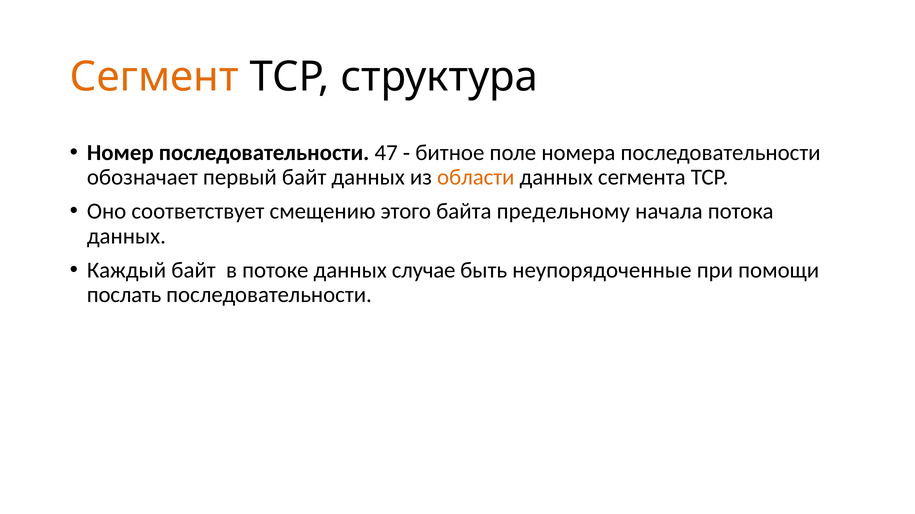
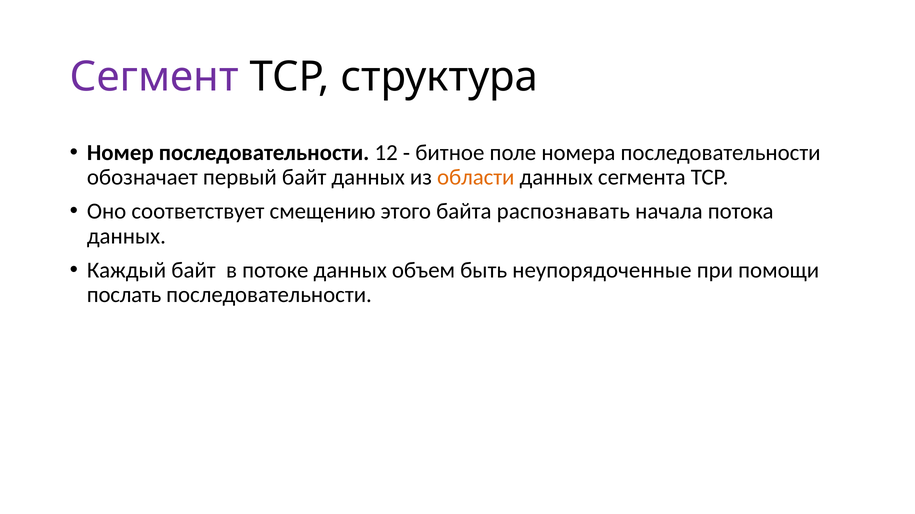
Сегмент colour: orange -> purple (154, 77)
47: 47 -> 12 (386, 153)
предельному: предельному -> распознавать (563, 212)
случае: случае -> объем (424, 271)
